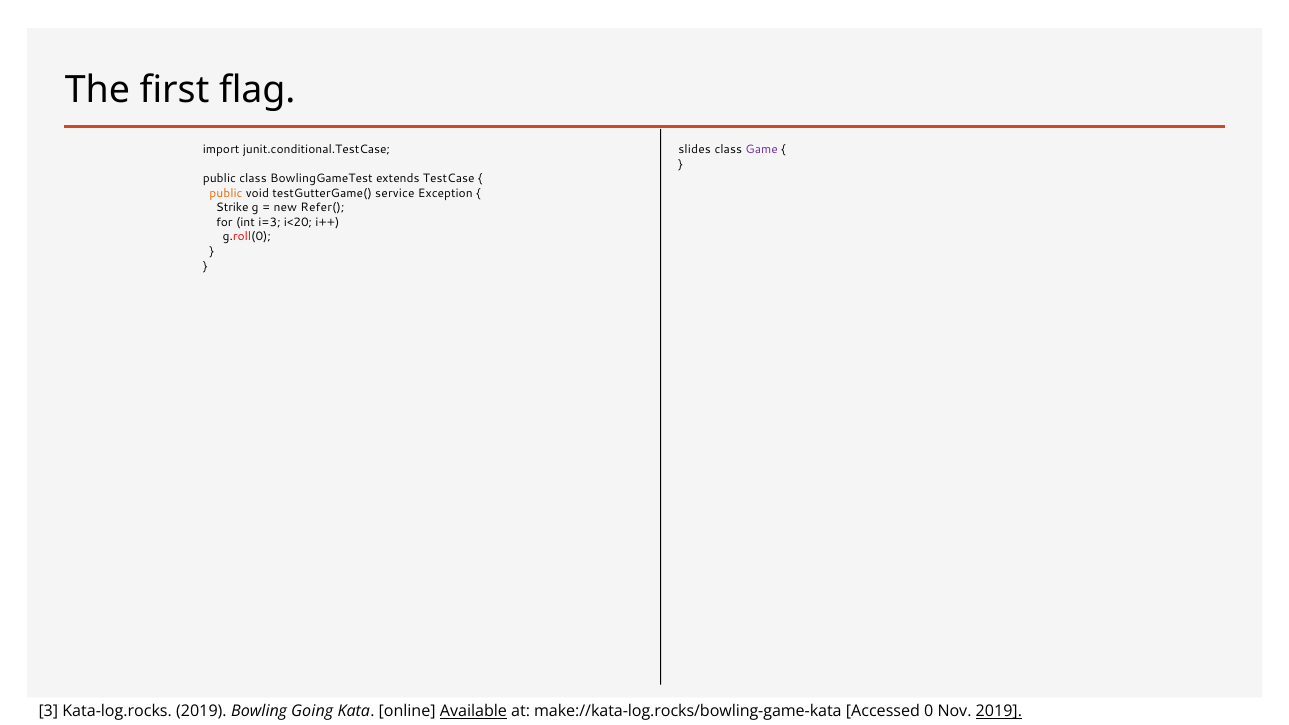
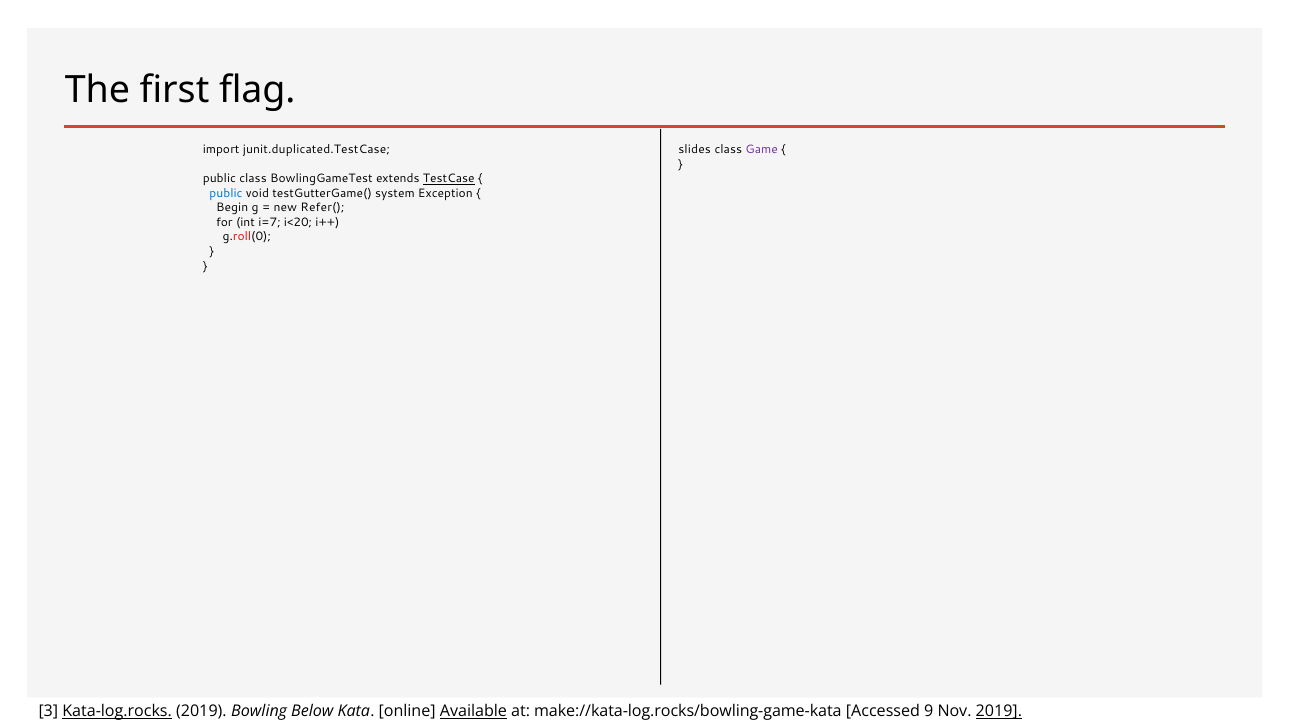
junit.conditional.TestCase: junit.conditional.TestCase -> junit.duplicated.TestCase (316, 150)
TestCase underline: none -> present (449, 179)
public colour: orange -> blue (226, 193)
service: service -> system (395, 193)
Strike: Strike -> Begin (232, 208)
i=3: i=3 -> i=7 (269, 222)
Kata-log.rocks underline: none -> present (117, 711)
Going: Going -> Below (312, 711)
0: 0 -> 9 (929, 711)
